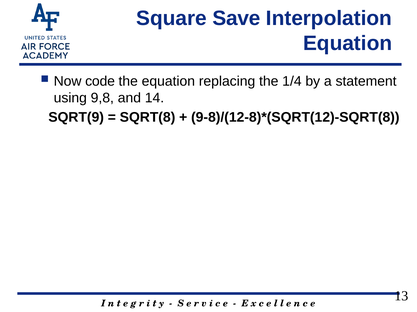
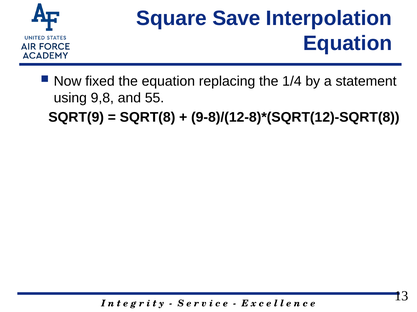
code: code -> fixed (100, 81)
14: 14 -> 55 (154, 98)
